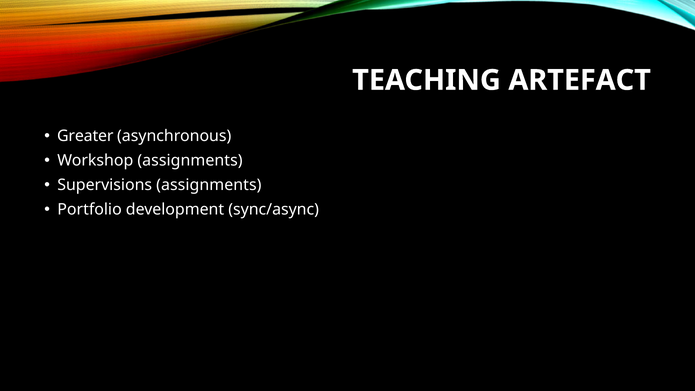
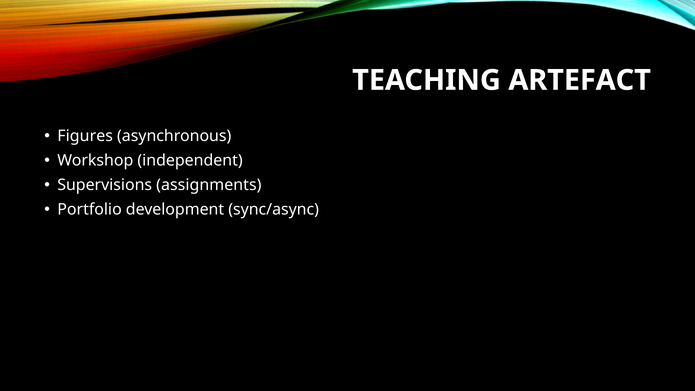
Greater: Greater -> Figures (85, 136)
Workshop assignments: assignments -> independent (190, 161)
